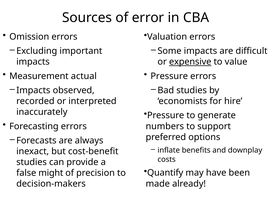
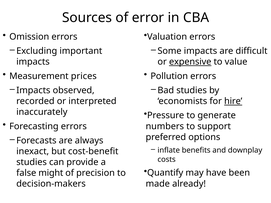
actual: actual -> prices (84, 76)
Pressure: Pressure -> Pollution (169, 76)
hire underline: none -> present (233, 101)
